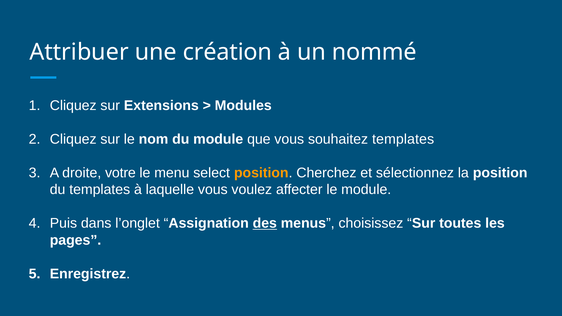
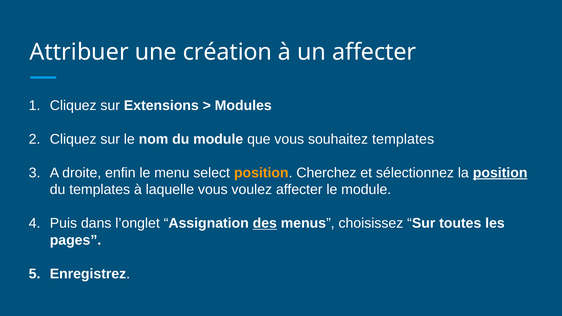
un nommé: nommé -> affecter (374, 52)
votre: votre -> enfin (120, 173)
position underline: none -> present (500, 173)
